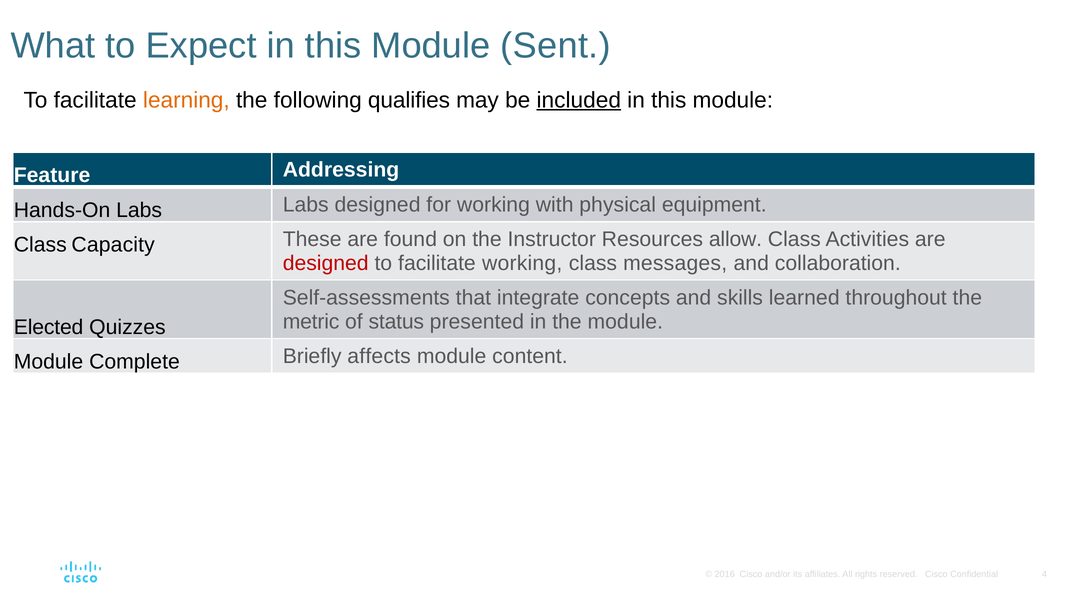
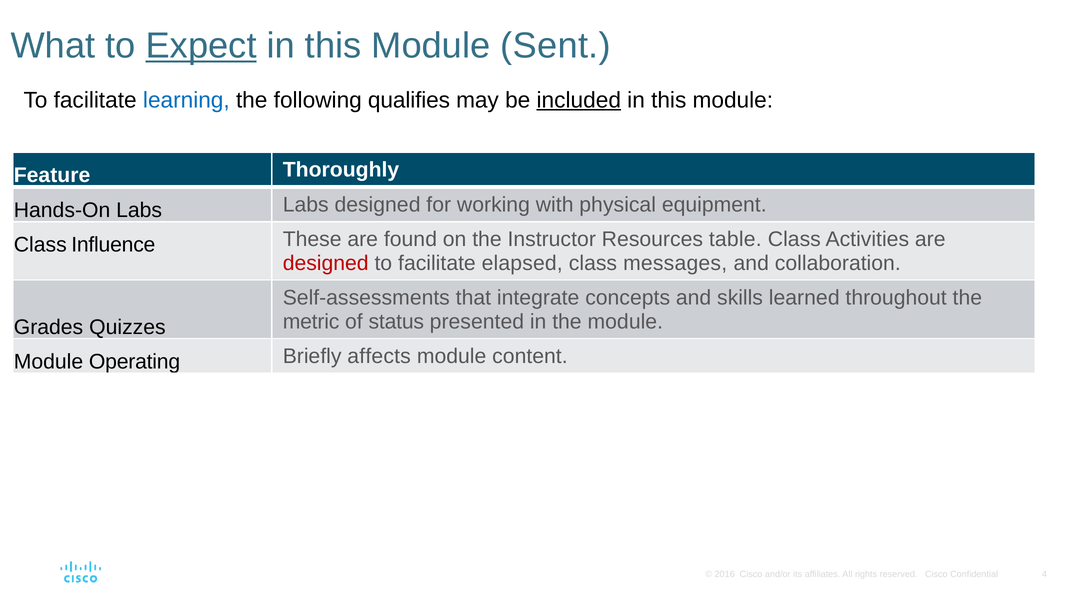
Expect underline: none -> present (201, 46)
learning colour: orange -> blue (186, 100)
Addressing: Addressing -> Thoroughly (341, 170)
Capacity: Capacity -> Influence (113, 245)
allow: allow -> table (735, 239)
facilitate working: working -> elapsed (522, 263)
Elected: Elected -> Grades (49, 327)
Complete: Complete -> Operating (135, 362)
